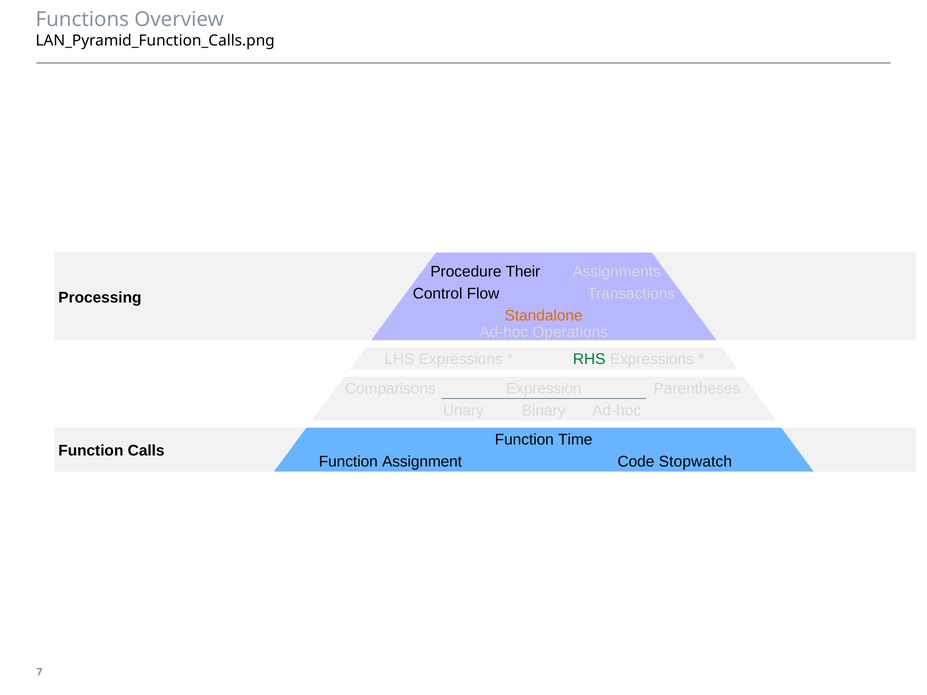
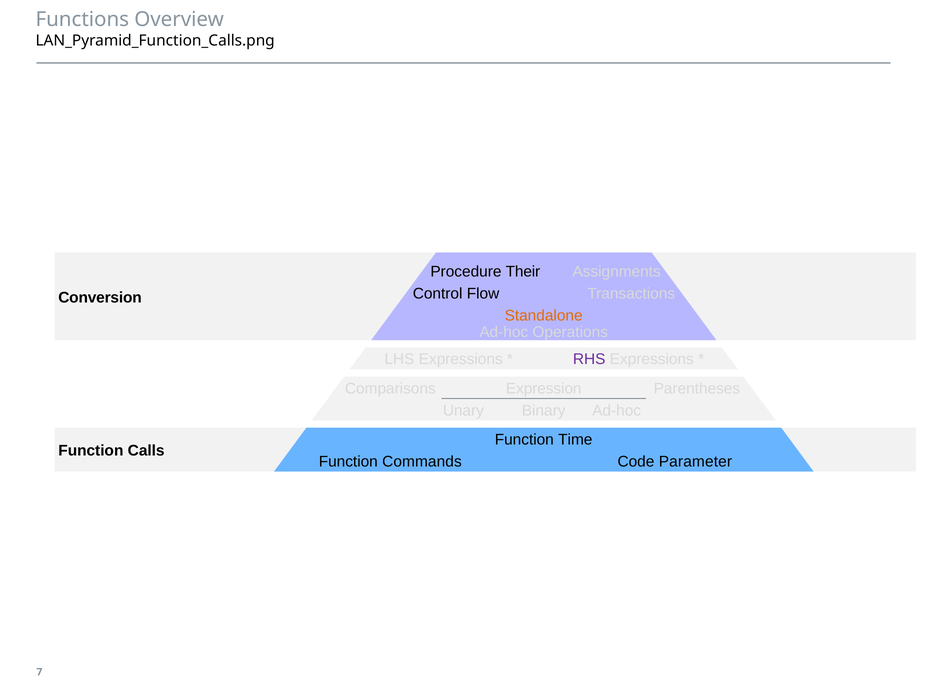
Processing: Processing -> Conversion (100, 298)
RHS colour: green -> purple (589, 360)
Assignment: Assignment -> Commands (422, 462)
Stopwatch: Stopwatch -> Parameter (695, 462)
